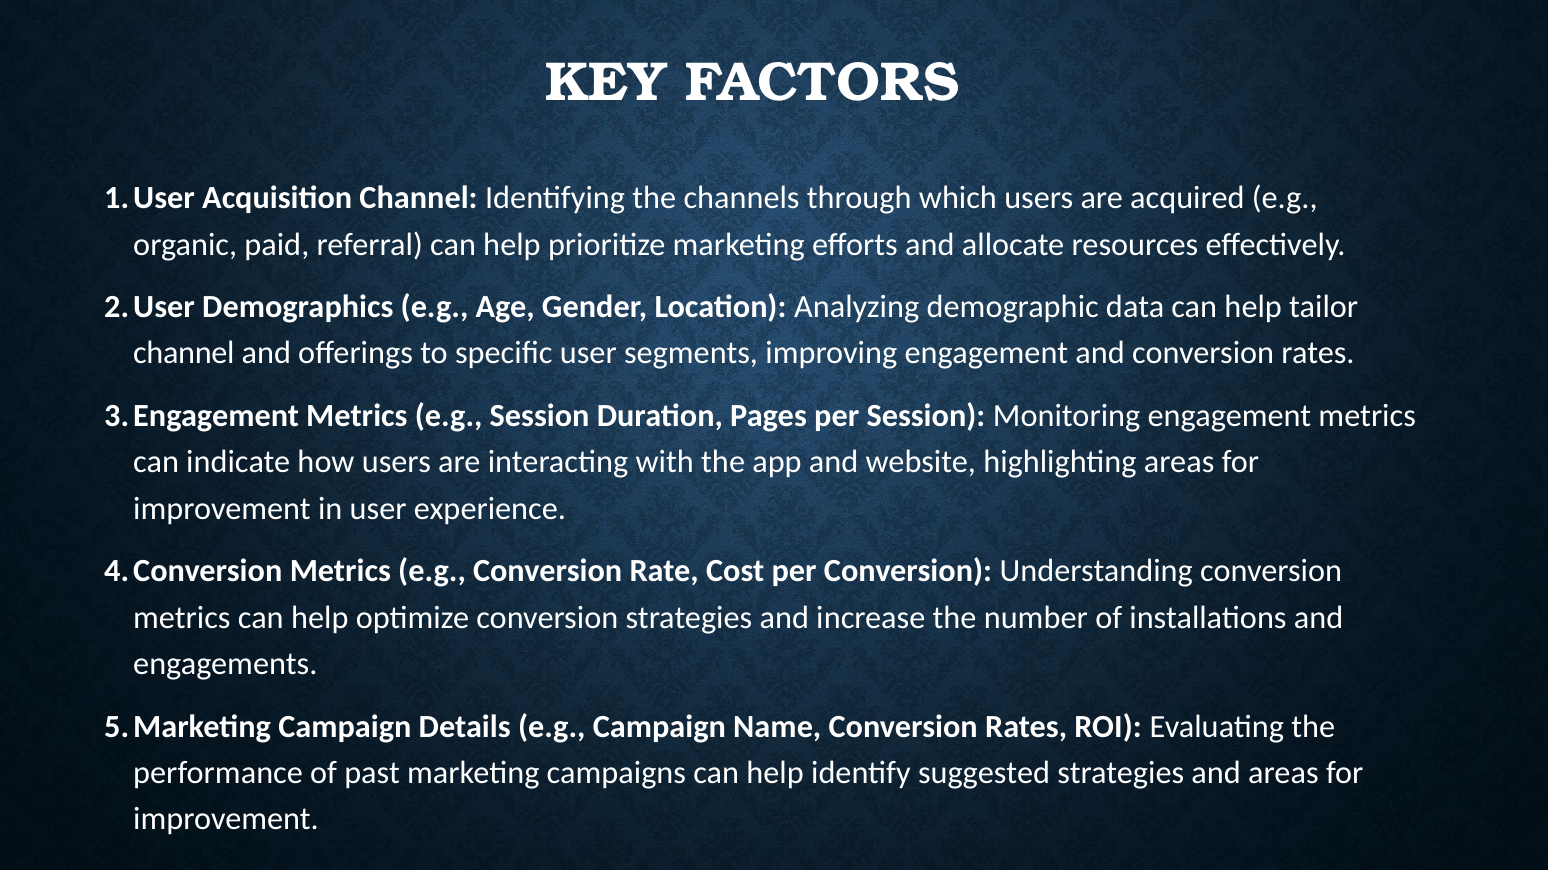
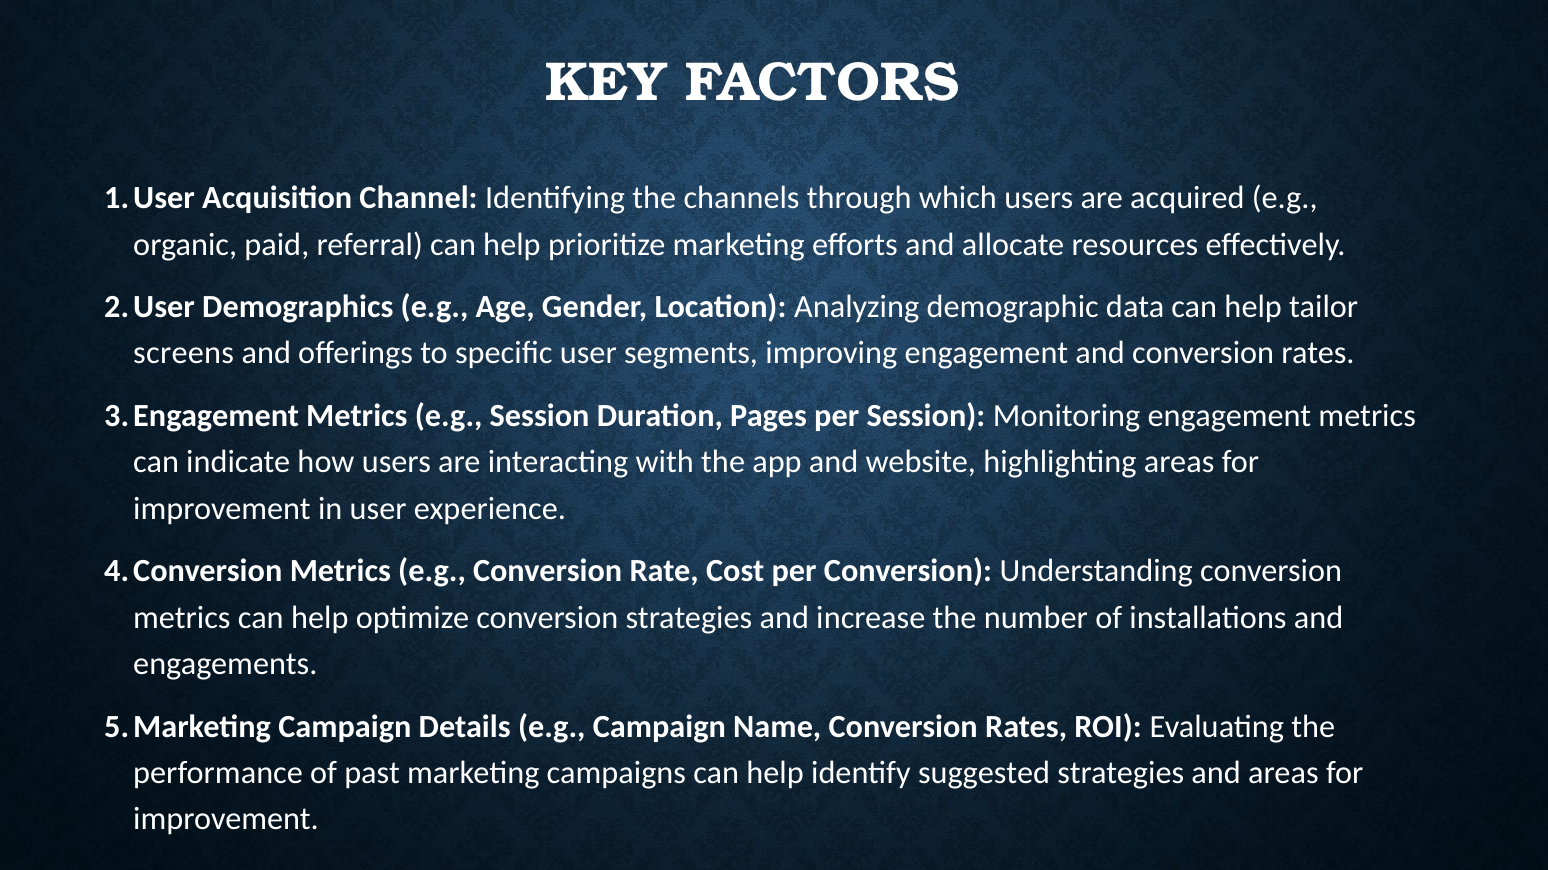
channel: channel -> screens (184, 354)
